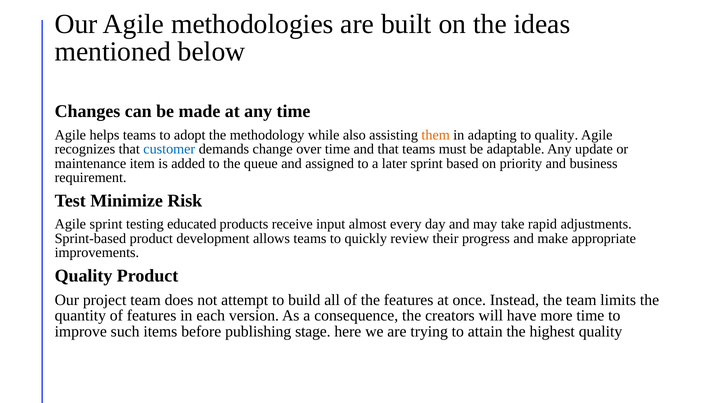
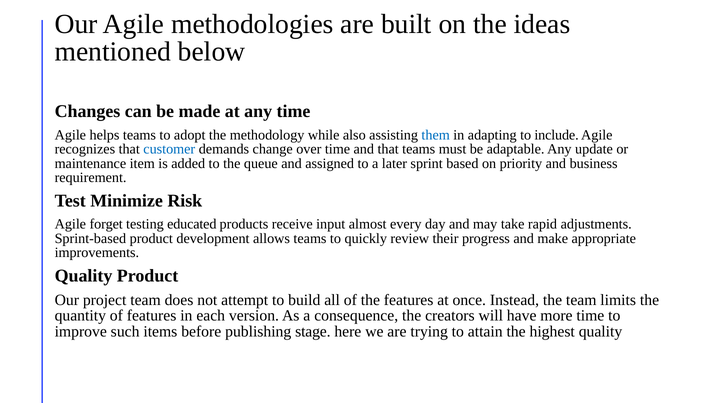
them colour: orange -> blue (436, 135)
to quality: quality -> include (557, 135)
Agile sprint: sprint -> forget (106, 224)
